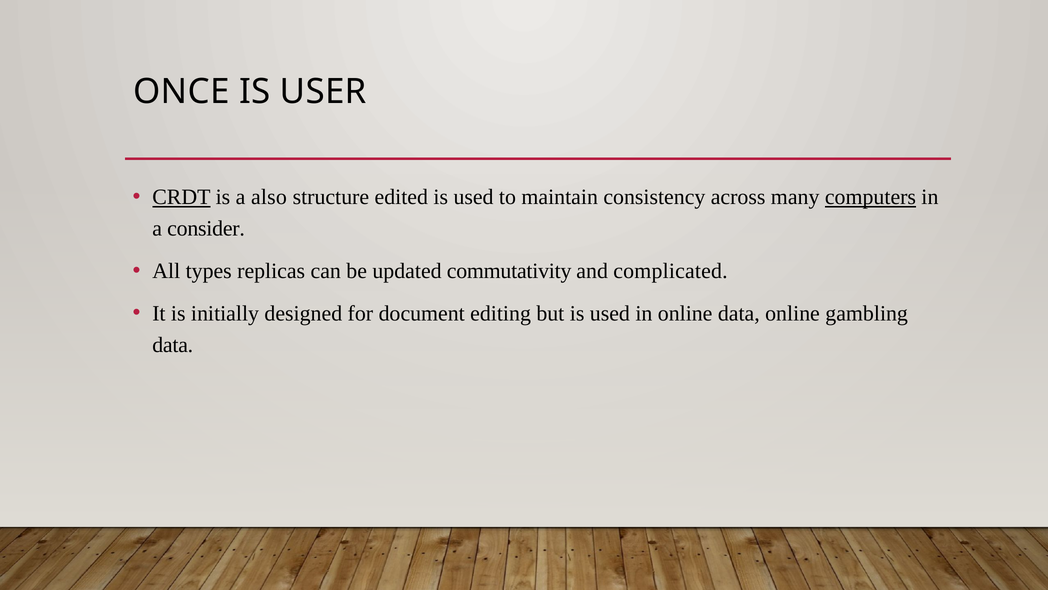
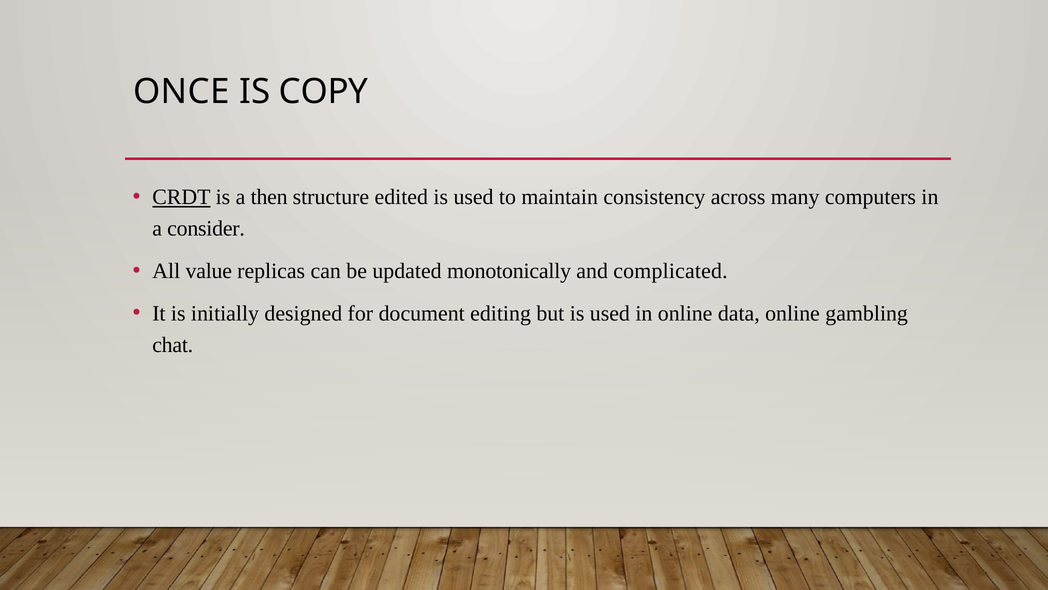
USER: USER -> COPY (324, 92)
also: also -> then (269, 197)
computers underline: present -> none (870, 197)
types: types -> value (209, 271)
commutativity: commutativity -> monotonically (509, 271)
data: data -> chat (173, 345)
